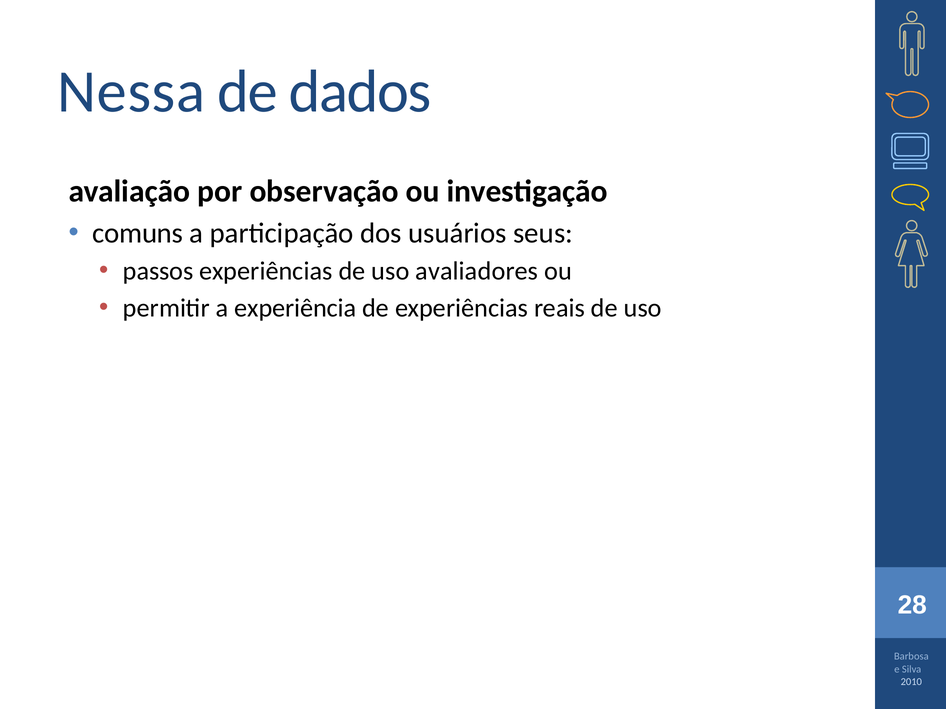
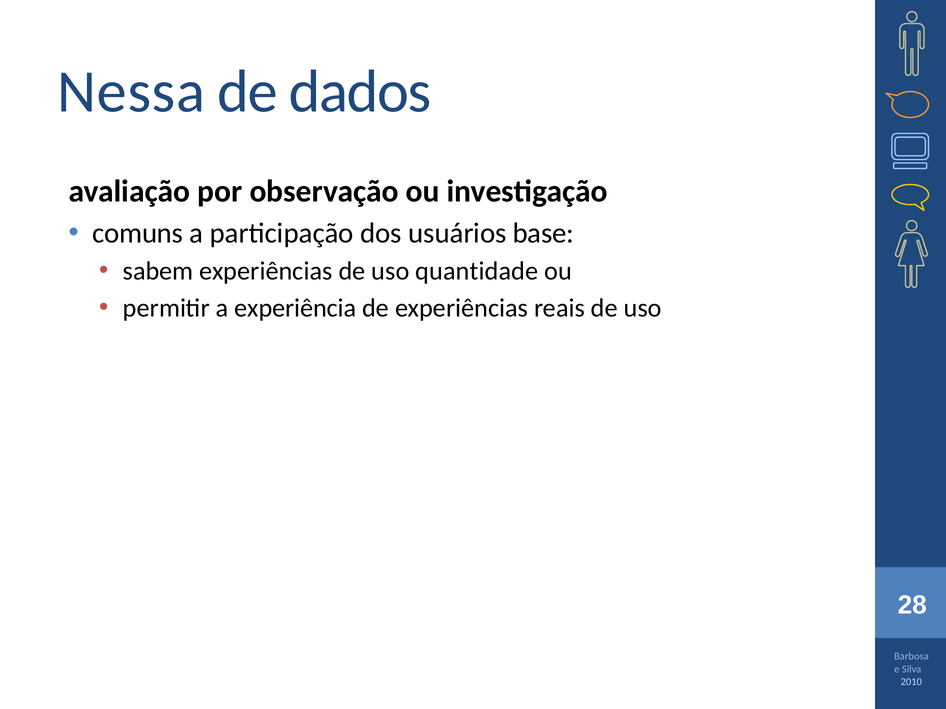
seus: seus -> base (543, 233)
passos: passos -> sabem (158, 271)
avaliadores: avaliadores -> quantidade (477, 271)
